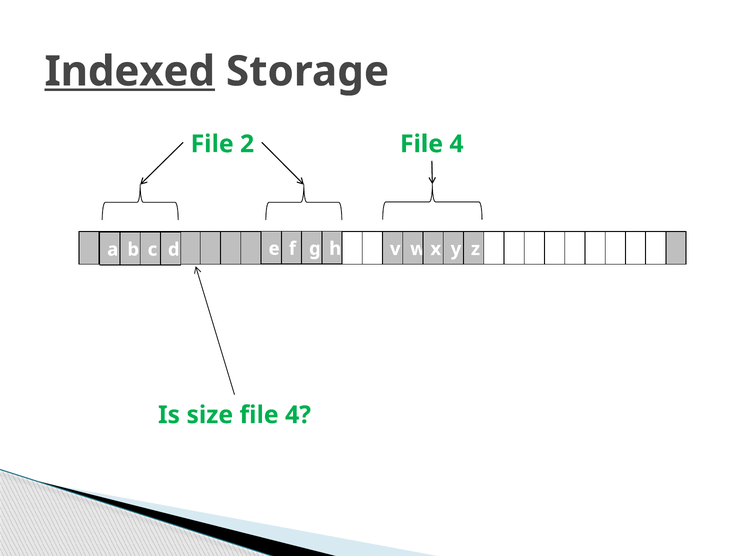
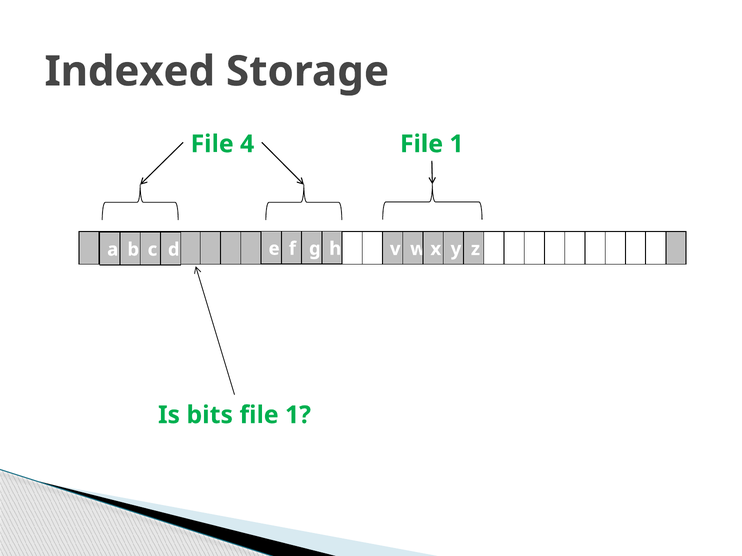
Indexed underline: present -> none (130, 72)
2: 2 -> 4 (247, 144)
4: 4 -> 1 (456, 144)
size: size -> bits (210, 415)
4: 4 -> 1 (298, 415)
